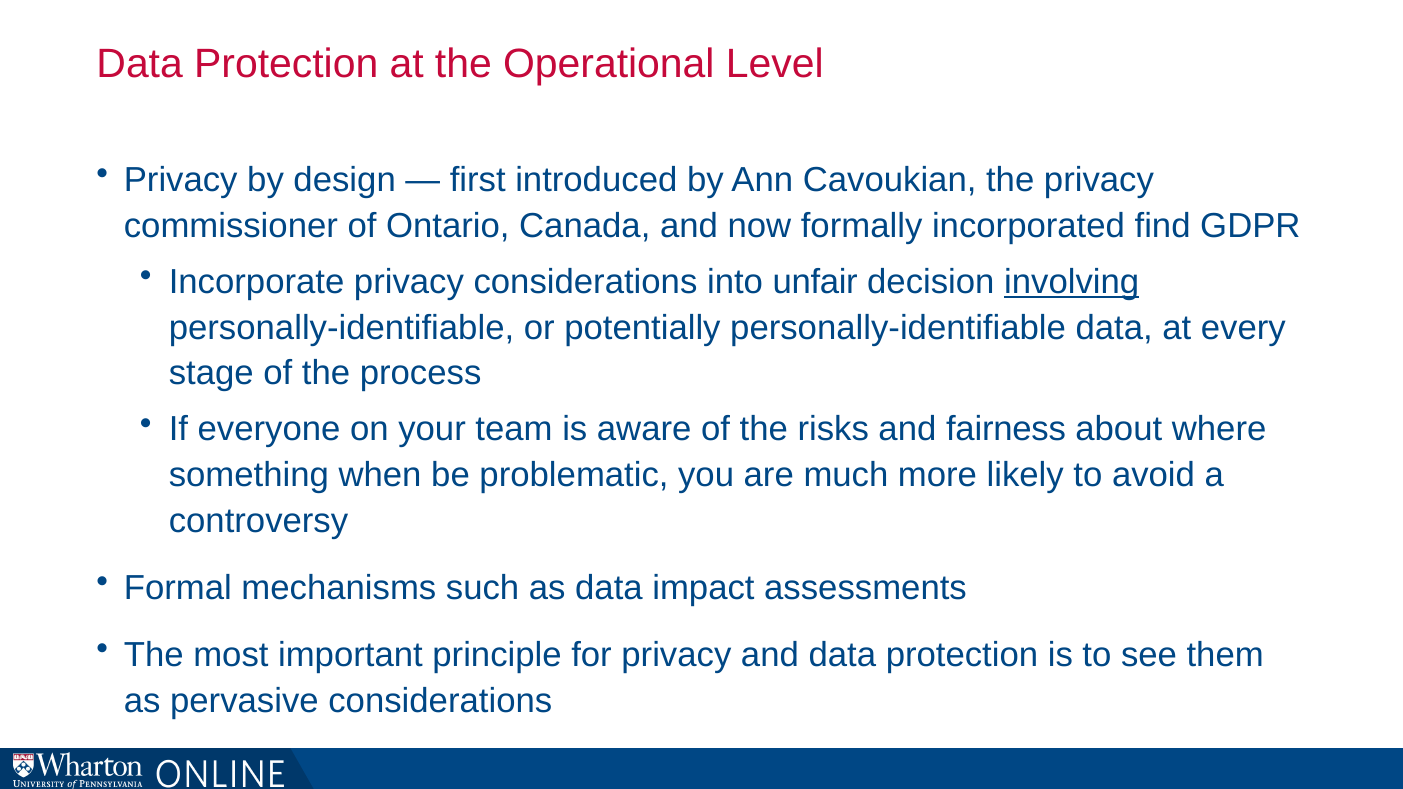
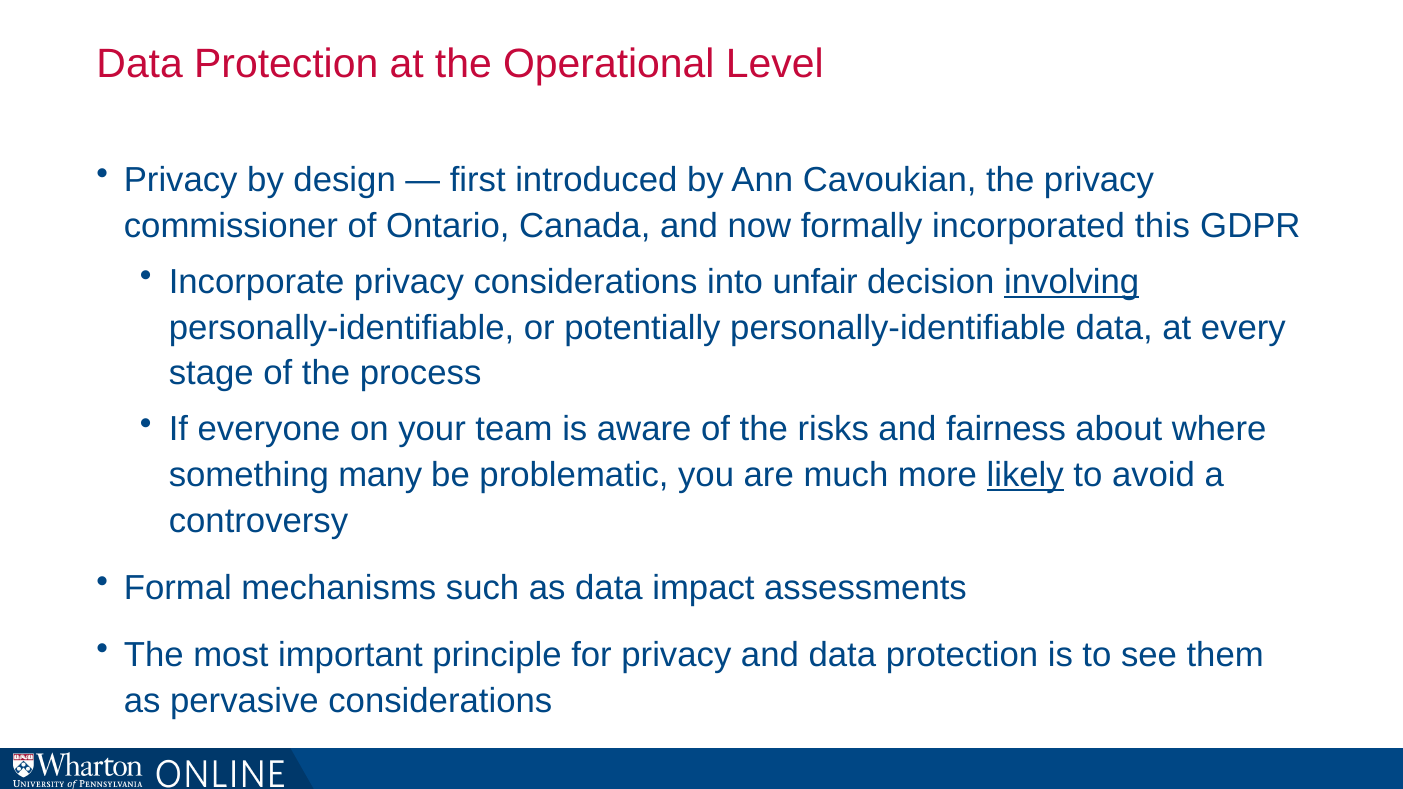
find: find -> this (1162, 226)
when: when -> many (380, 475)
likely underline: none -> present (1025, 475)
